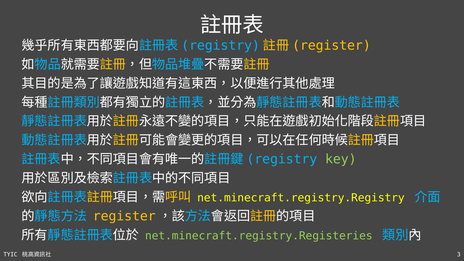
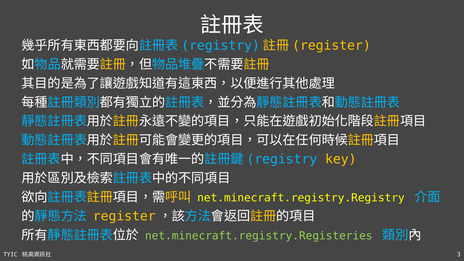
key colour: light green -> yellow (341, 159)
